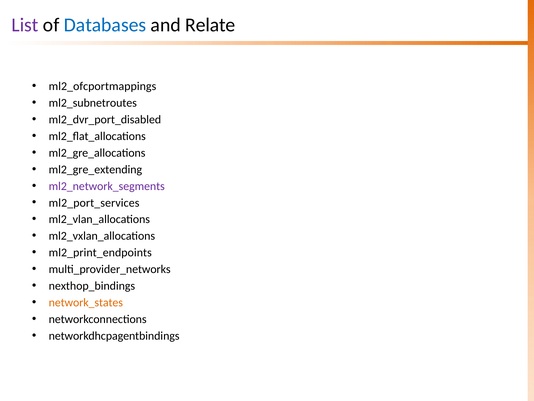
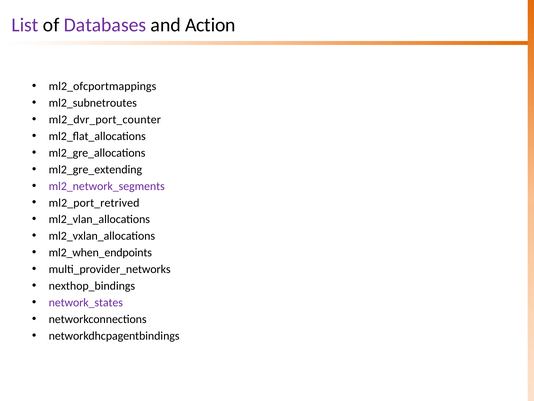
Databases colour: blue -> purple (105, 25)
Relate: Relate -> Action (210, 25)
ml2_dvr_port_disabled: ml2_dvr_port_disabled -> ml2_dvr_port_counter (105, 119)
ml2_port_services: ml2_port_services -> ml2_port_retrived (94, 203)
ml2_print_endpoints: ml2_print_endpoints -> ml2_when_endpoints (100, 252)
network_states colour: orange -> purple (86, 302)
